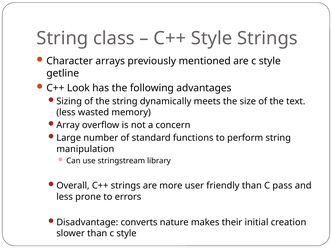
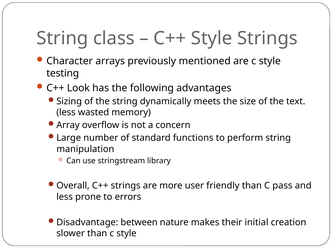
getline: getline -> testing (63, 73)
converts: converts -> between (139, 222)
